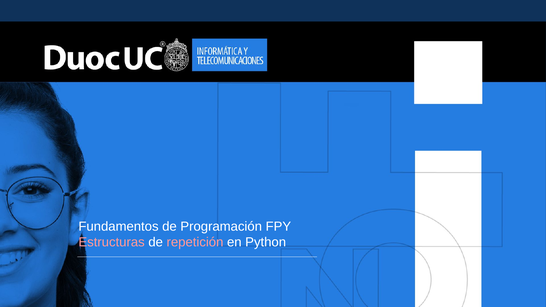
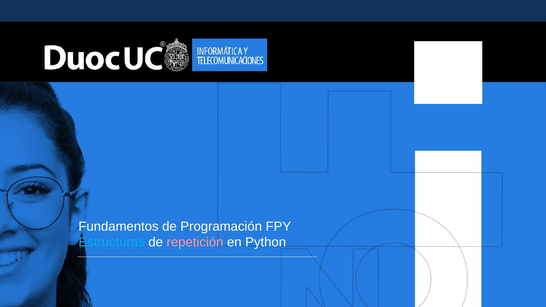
Estructuras colour: pink -> light blue (112, 242)
